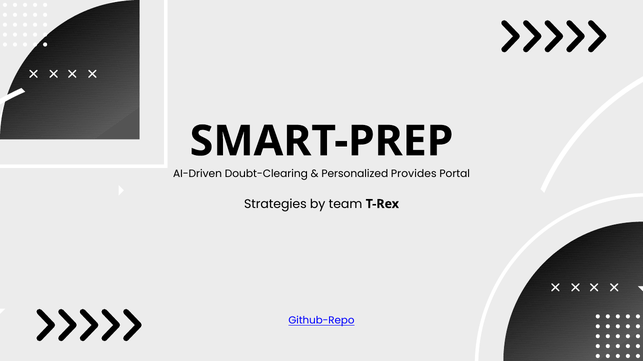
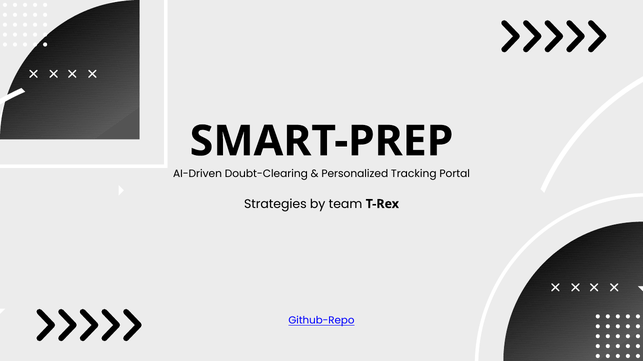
Provides: Provides -> Tracking (414, 174)
